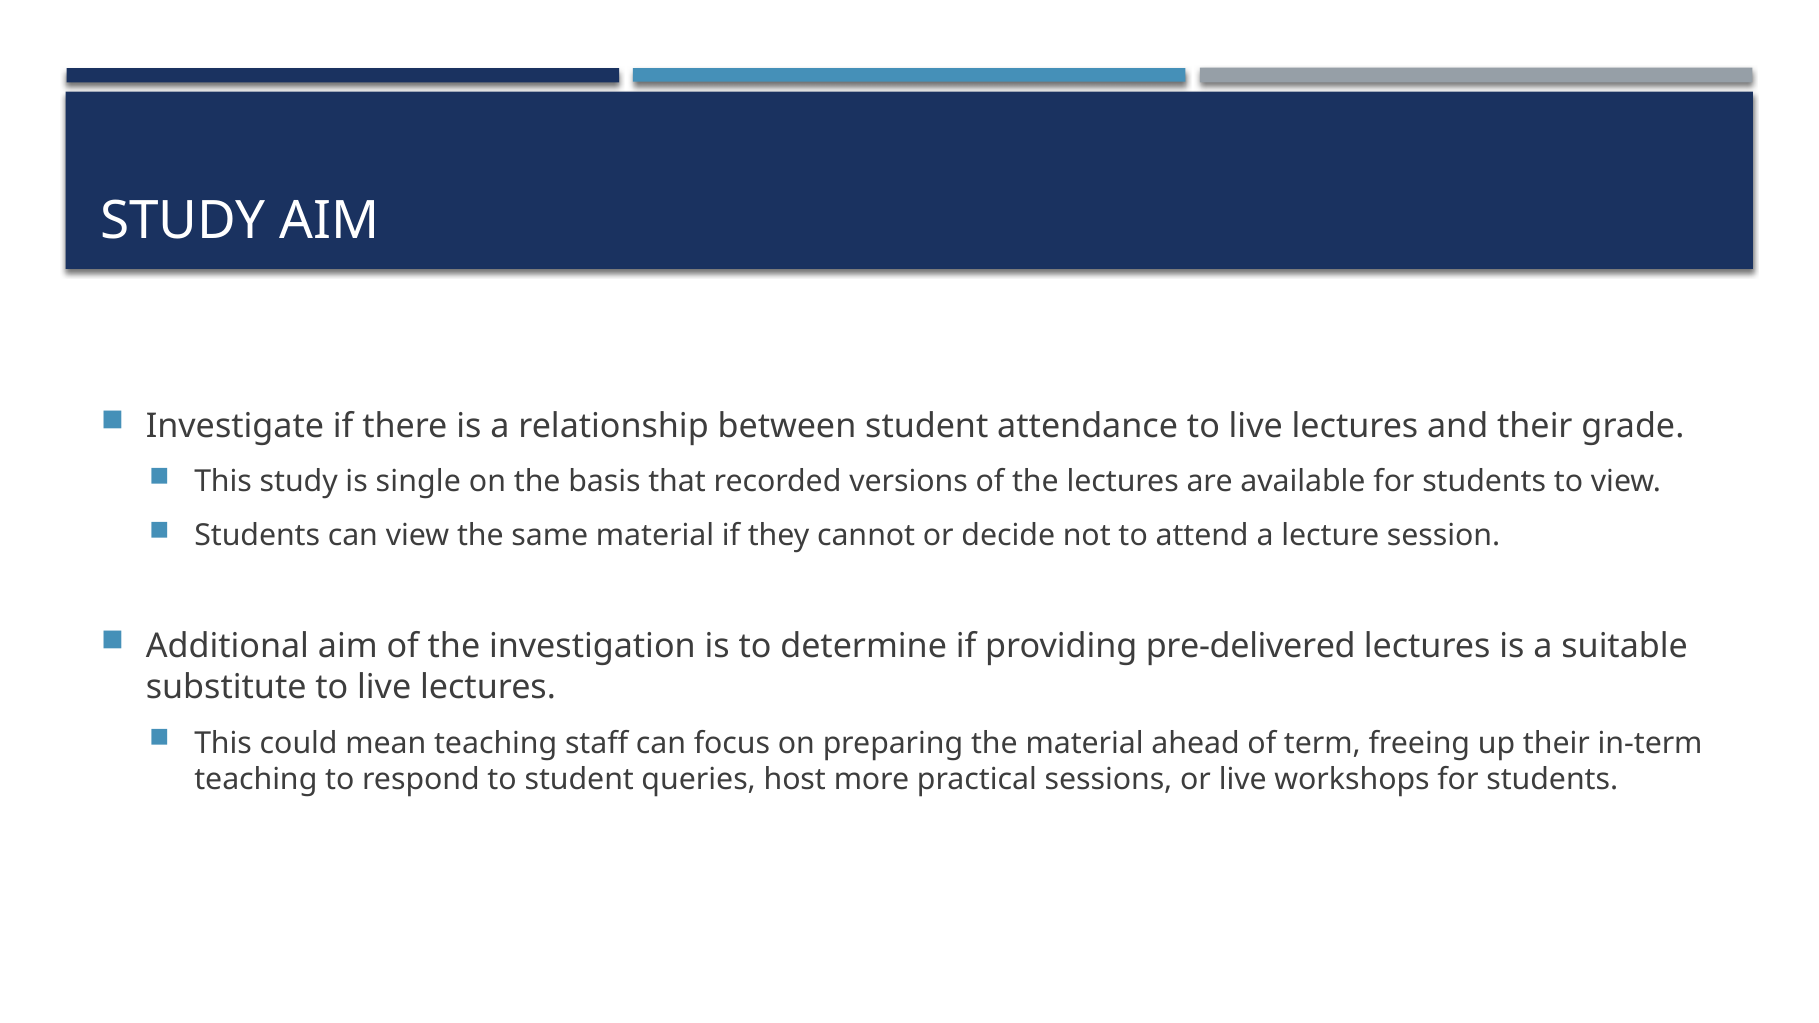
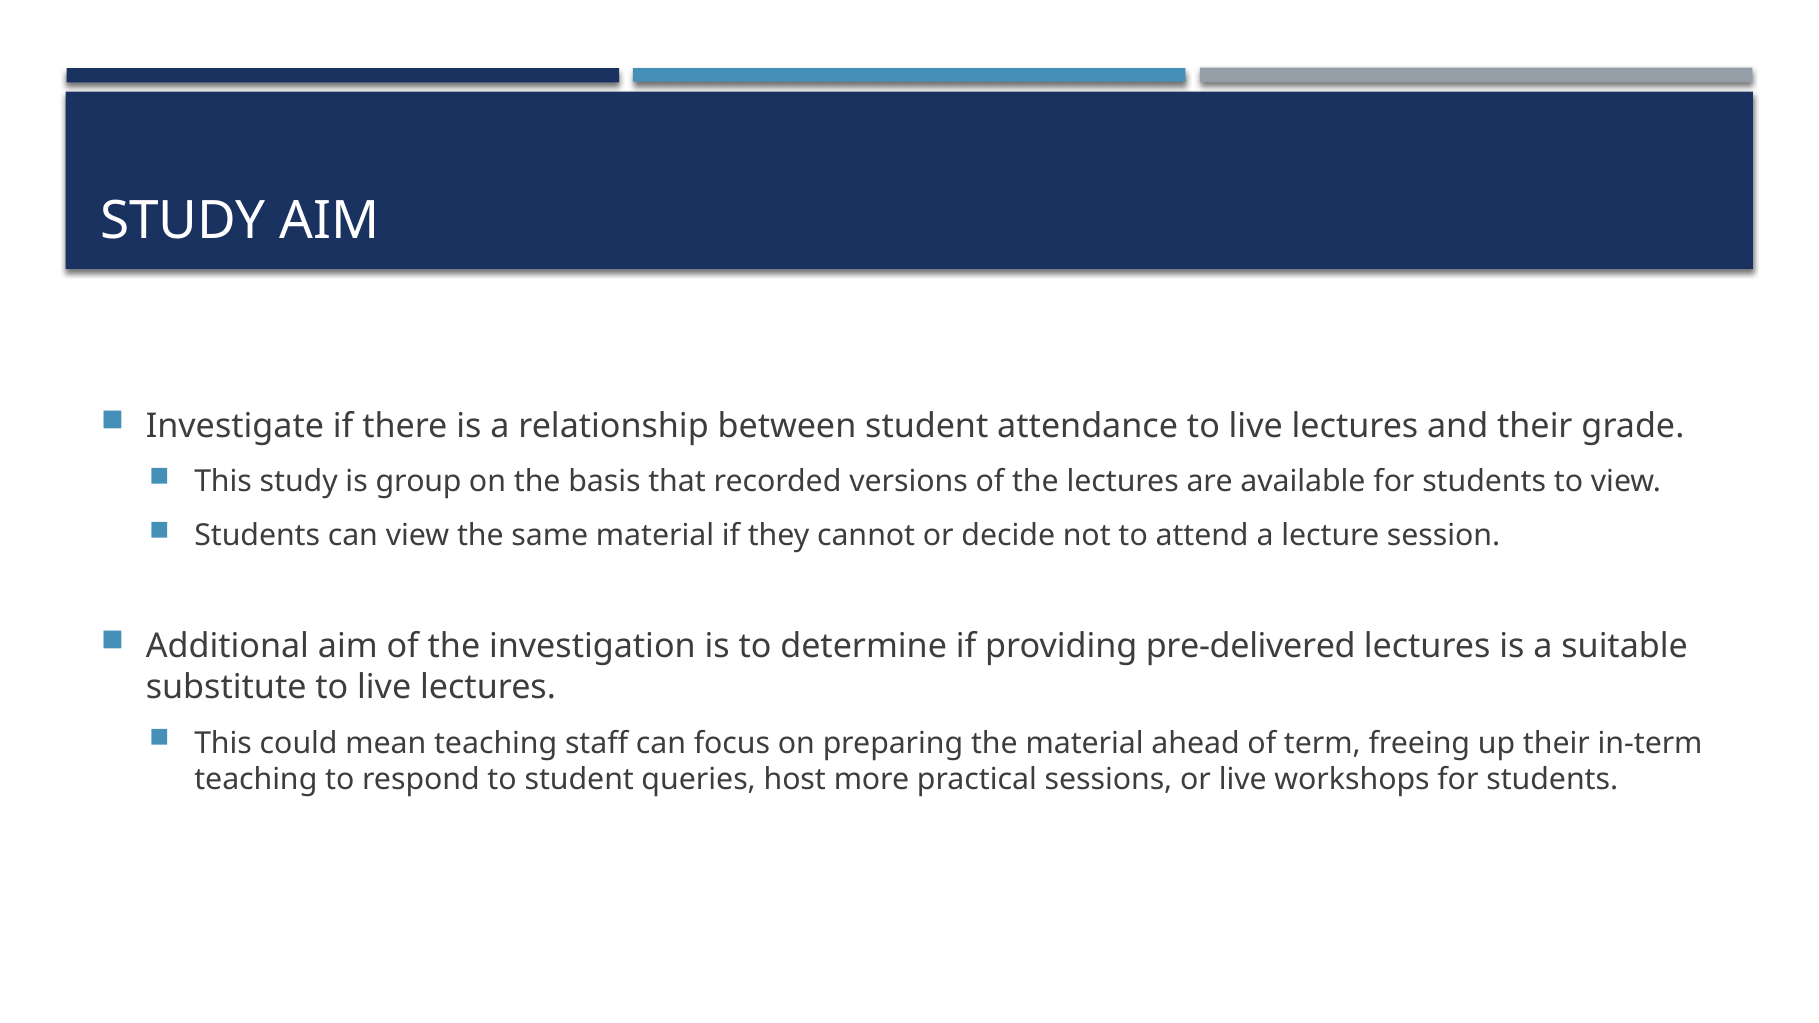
single: single -> group (419, 482)
